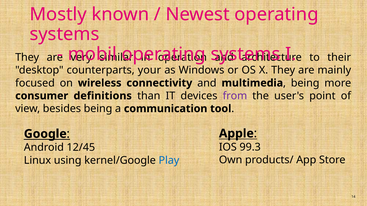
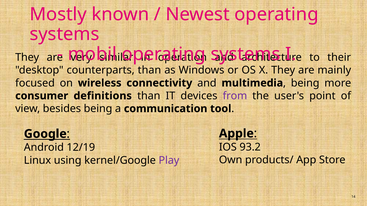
counterparts your: your -> than (149, 70)
99.3: 99.3 -> 93.2 (250, 147)
12/45: 12/45 -> 12/19 (81, 148)
Play colour: blue -> purple (169, 161)
